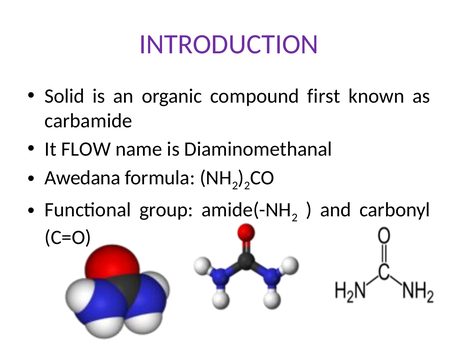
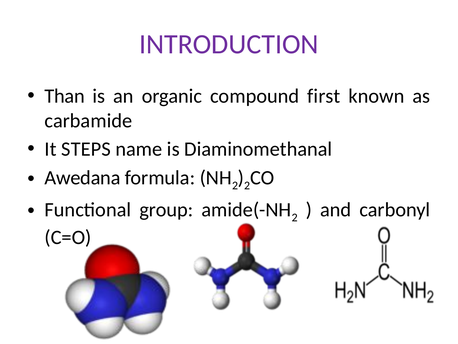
Solid: Solid -> Than (65, 96)
FLOW: FLOW -> STEPS (86, 149)
